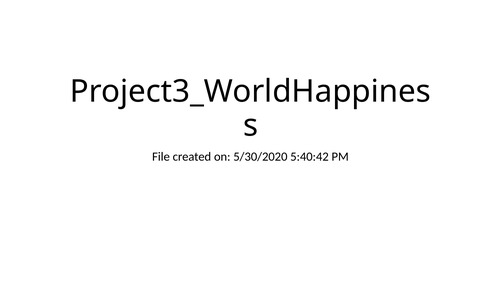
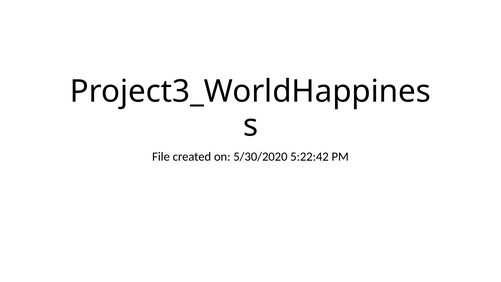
5:40:42: 5:40:42 -> 5:22:42 (309, 157)
